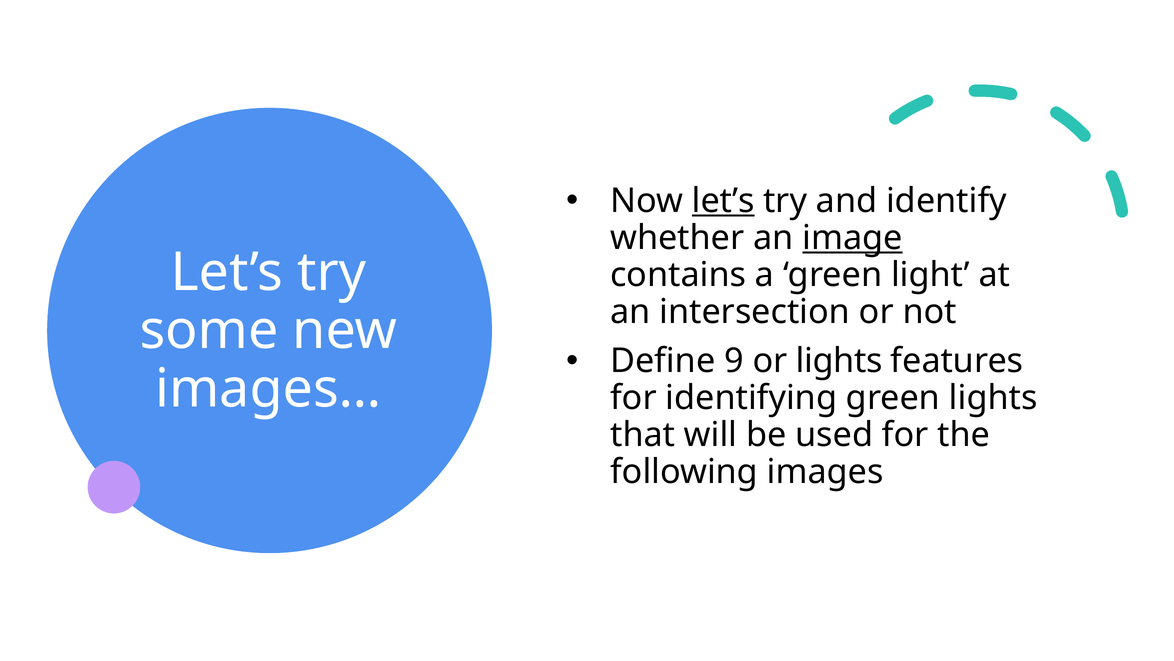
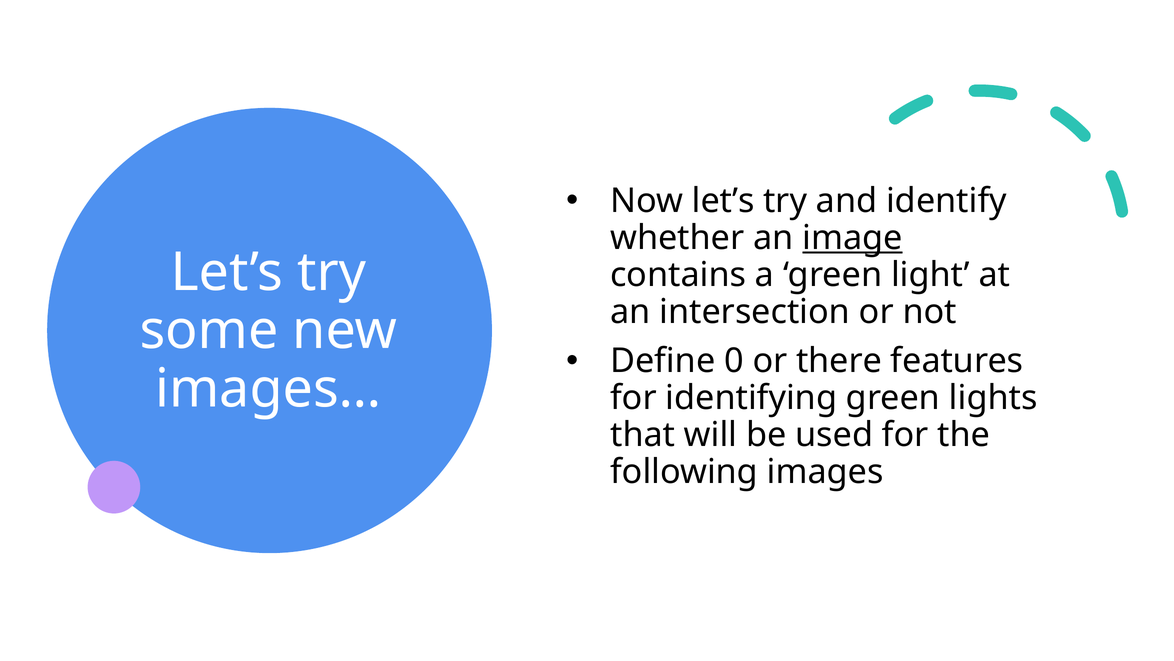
let’s underline: present -> none (723, 201)
9: 9 -> 0 (734, 361)
or lights: lights -> there (839, 361)
